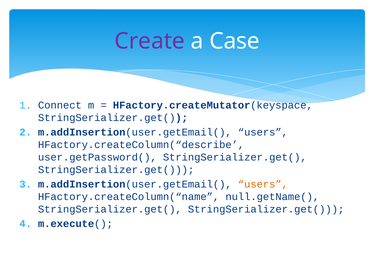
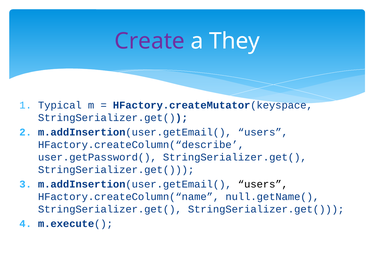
Case: Case -> They (235, 41)
Connect: Connect -> Typical (60, 105)
users colour: orange -> black (263, 185)
